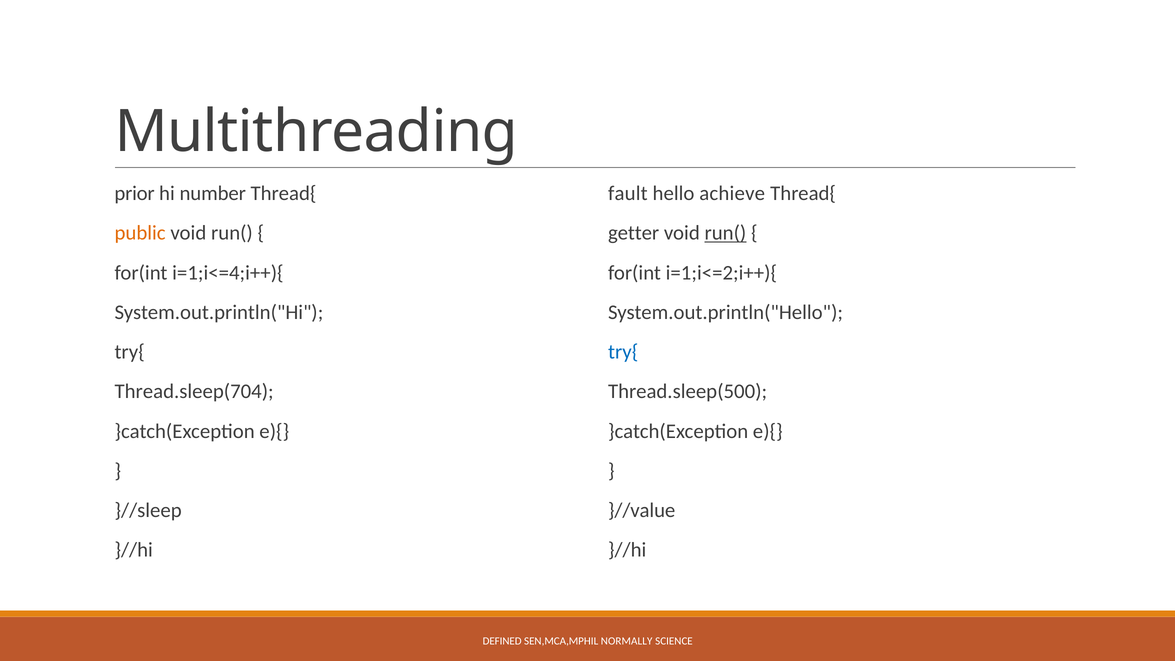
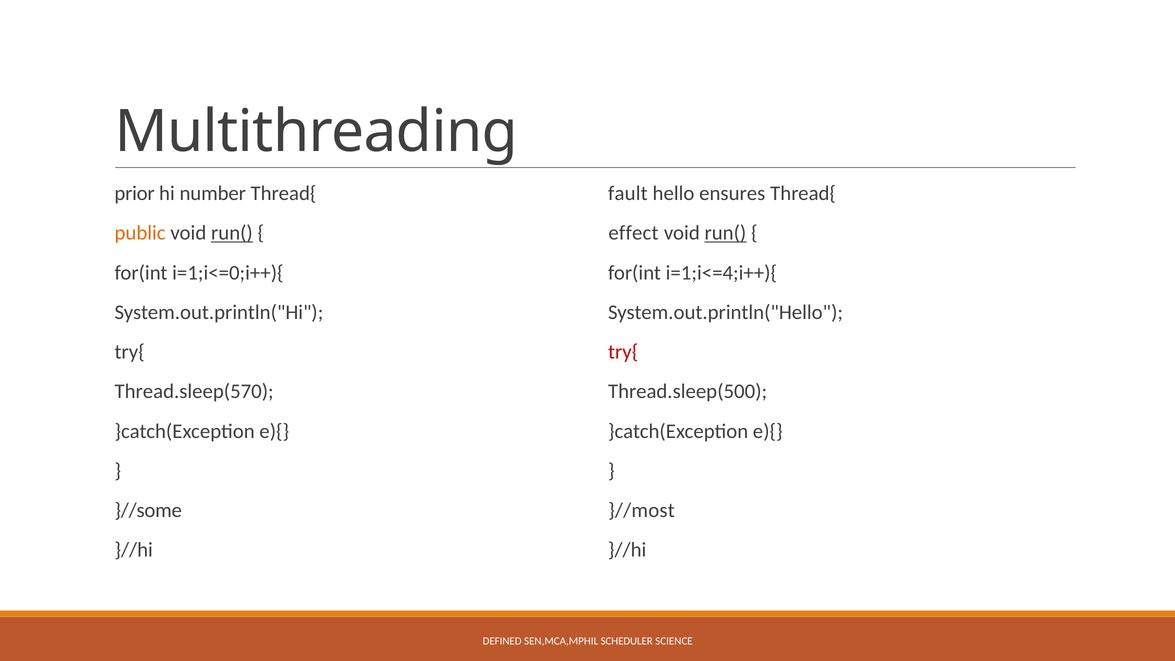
achieve: achieve -> ensures (732, 193)
run( underline: none -> present (232, 233)
getter: getter -> effect (633, 233)
i=1;i<=4;i++){: i=1;i<=4;i++){ -> i=1;i<=0;i++){ (228, 273)
i=1;i<=2;i++){: i=1;i<=2;i++){ -> i=1;i<=4;i++){ (721, 273)
try{ colour: blue -> red (623, 352)
Thread.sleep(704: Thread.sleep(704 -> Thread.sleep(570 (194, 391)
}//sleep: }//sleep -> }//some (148, 510)
}//value: }//value -> }//most (642, 510)
NORMALLY: NORMALLY -> SCHEDULER (627, 641)
